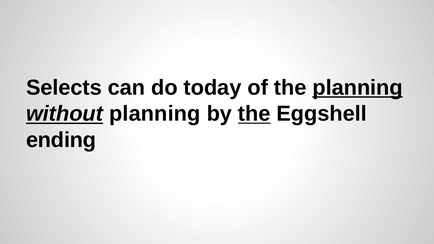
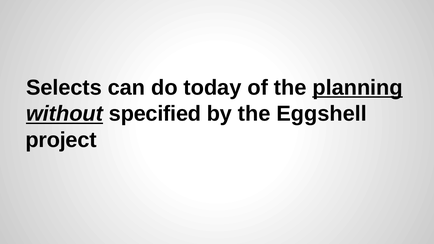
without planning: planning -> specified (155, 114)
the underline: present -> none (254, 114)
ending: ending -> project (61, 140)
